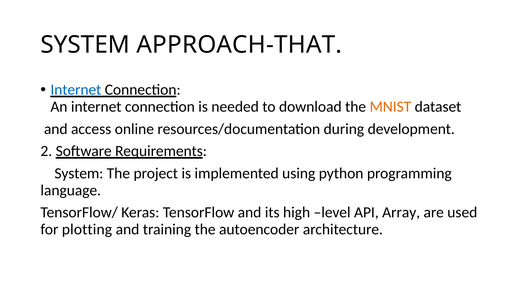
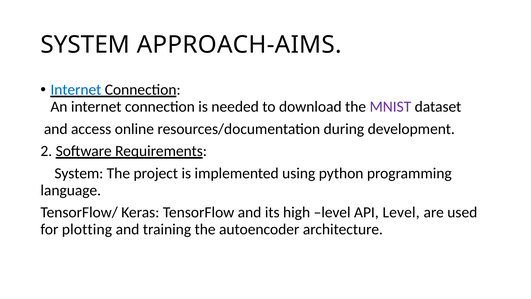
APPROACH-THAT: APPROACH-THAT -> APPROACH-AIMS (239, 45)
MNIST colour: orange -> purple (390, 107)
API Array: Array -> Level (401, 212)
